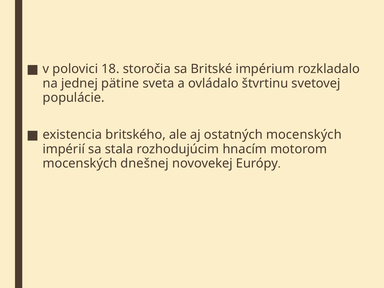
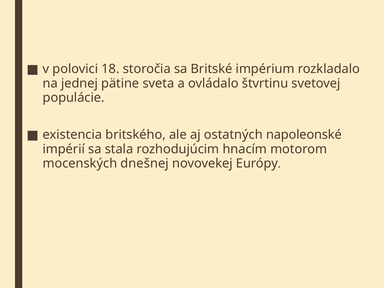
ostatných mocenských: mocenských -> napoleonské (304, 135)
